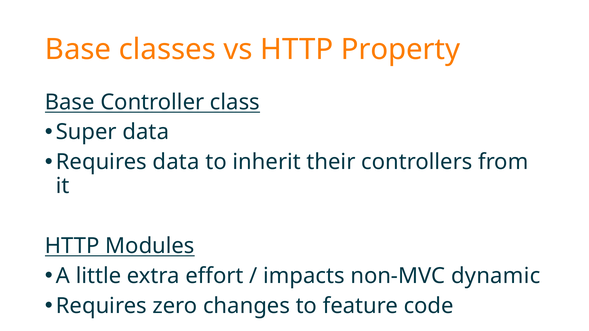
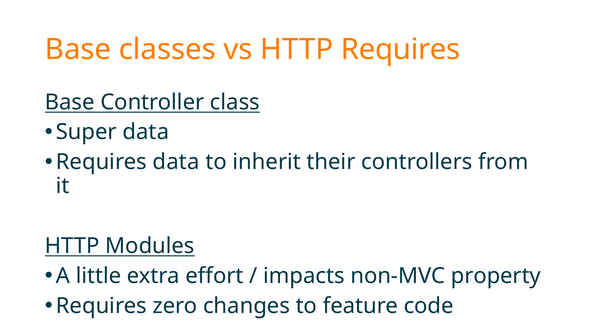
HTTP Property: Property -> Requires (401, 49)
dynamic: dynamic -> property (496, 276)
